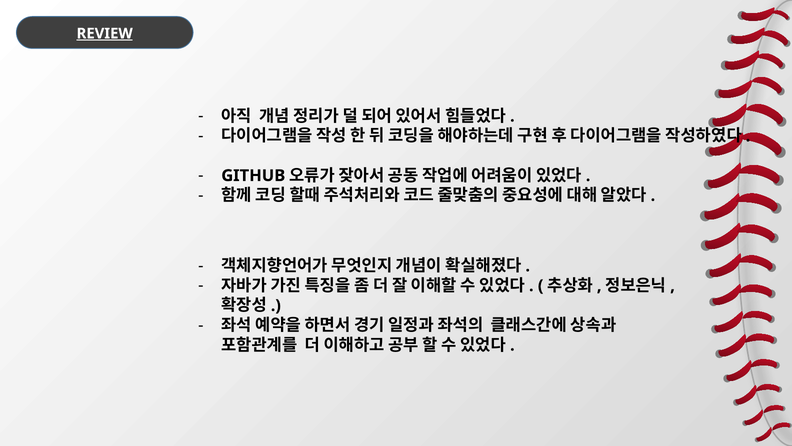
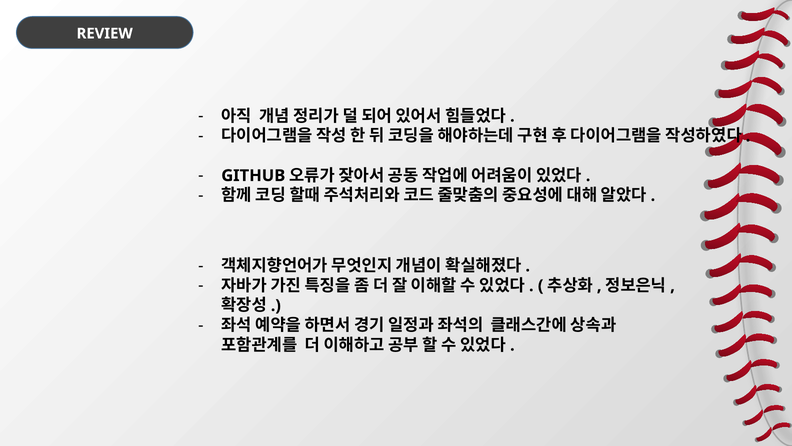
REVIEW underline: present -> none (105, 33)
